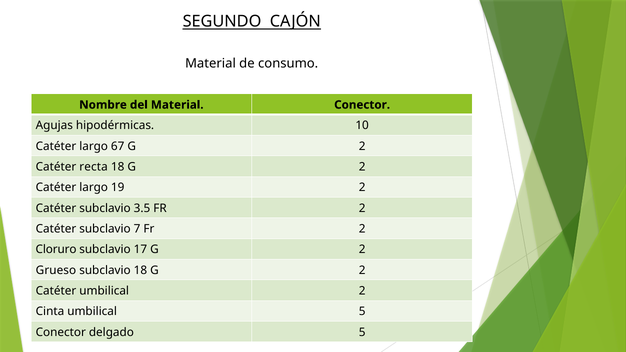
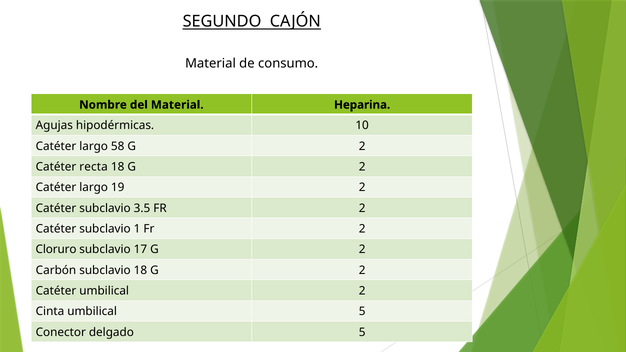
Material Conector: Conector -> Heparina (362, 105)
67: 67 -> 58 (118, 146)
7: 7 -> 1 (137, 229)
Grueso: Grueso -> Carbón (56, 270)
